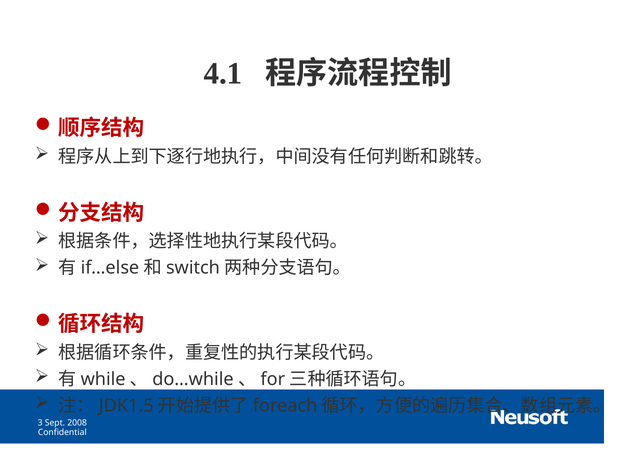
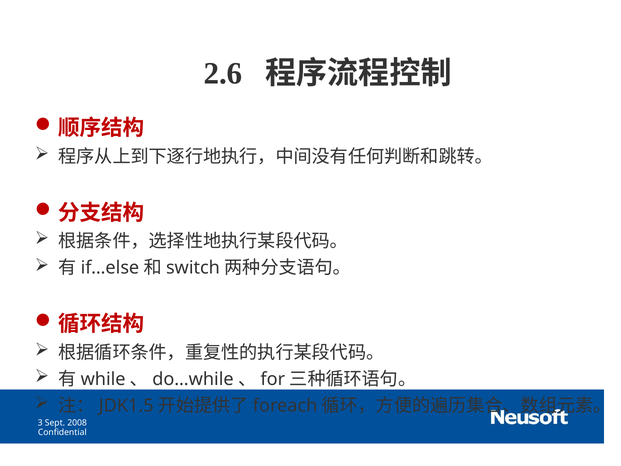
4.1: 4.1 -> 2.6 (223, 74)
